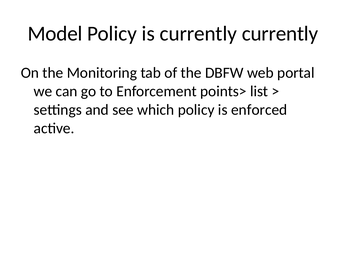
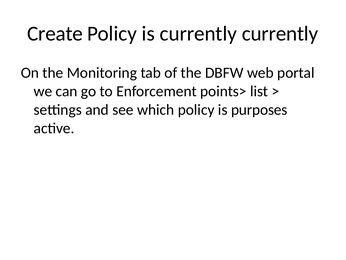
Model: Model -> Create (55, 33)
enforced: enforced -> purposes (259, 109)
